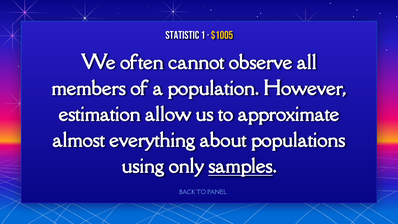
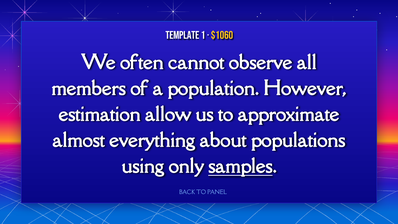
STATISTIC: STATISTIC -> TEMPLATE (182, 35)
$1005: $1005 -> $1060 (222, 35)
